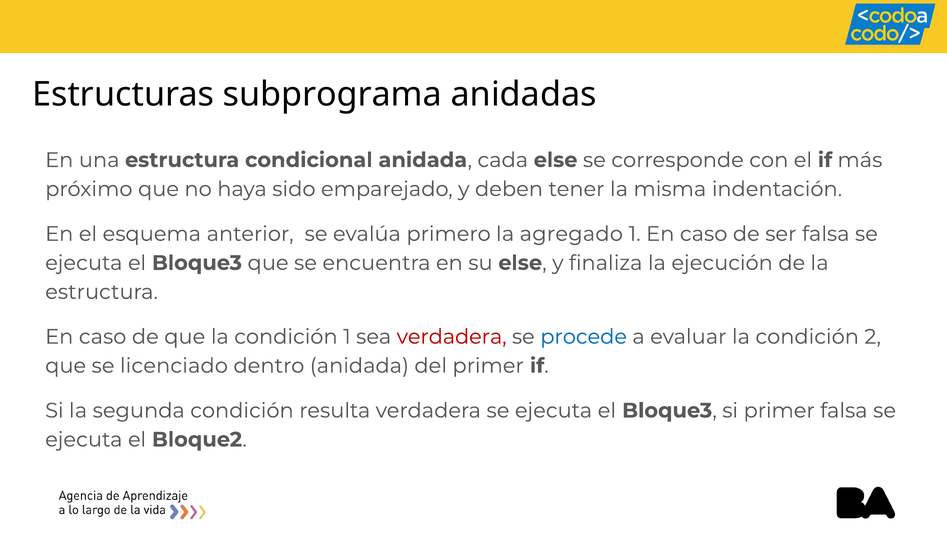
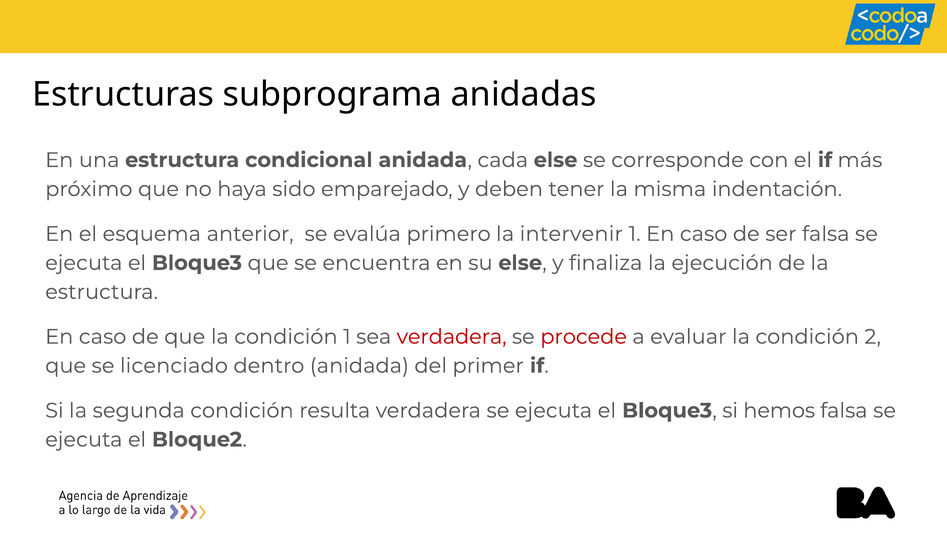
agregado: agregado -> intervenir (571, 234)
procede colour: blue -> red (584, 337)
si primer: primer -> hemos (779, 410)
